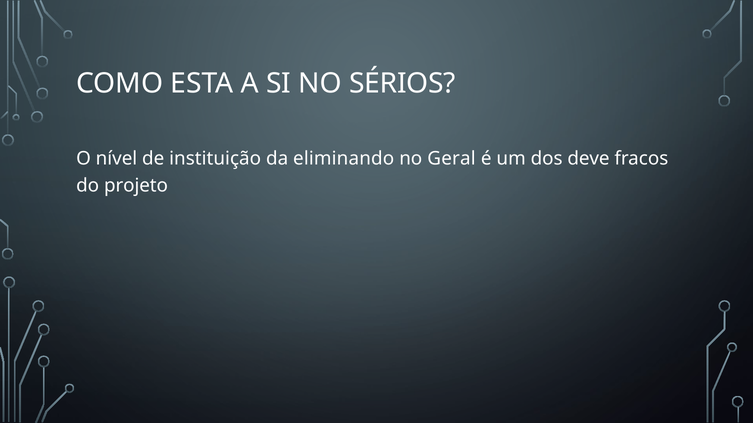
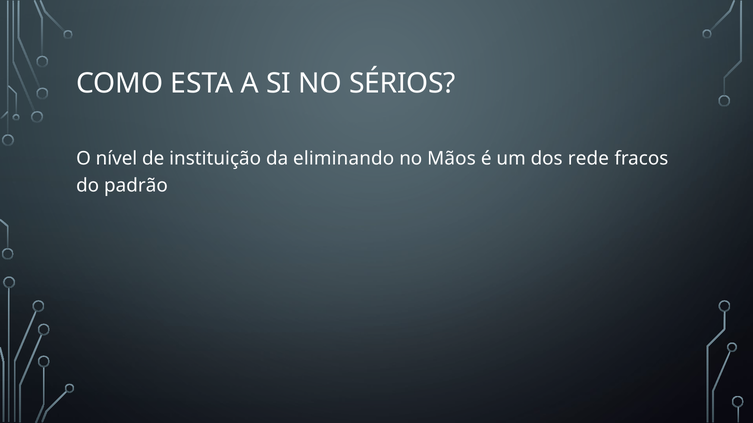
Geral: Geral -> Mãos (451, 159)
deve: deve -> rede (588, 159)
projeto: projeto -> padrão (136, 186)
